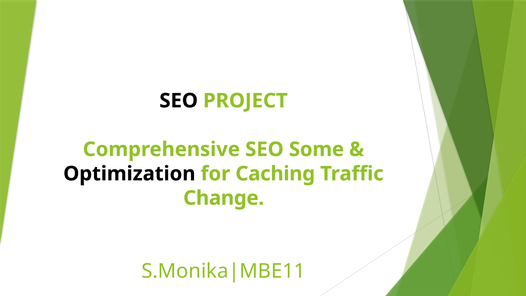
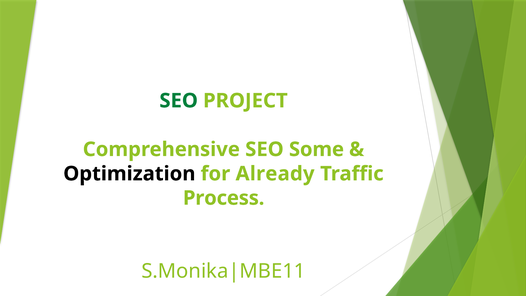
SEO colour: black -> green (179, 101)
Caching: Caching -> Already (275, 174)
Change: Change -> Process (224, 198)
